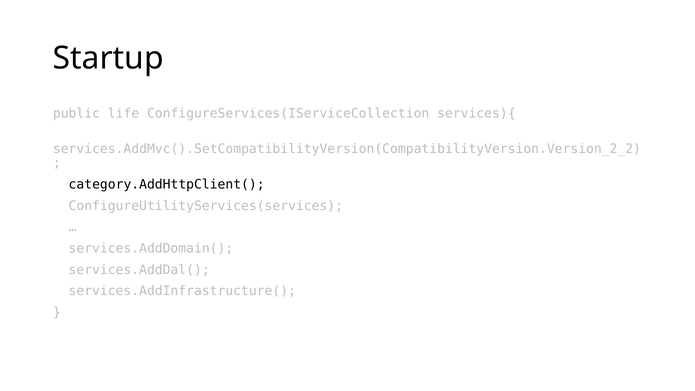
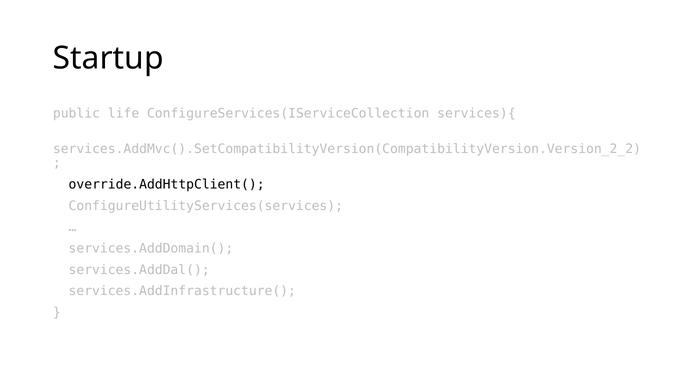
category.AddHttpClient(: category.AddHttpClient( -> override.AddHttpClient( (167, 184)
